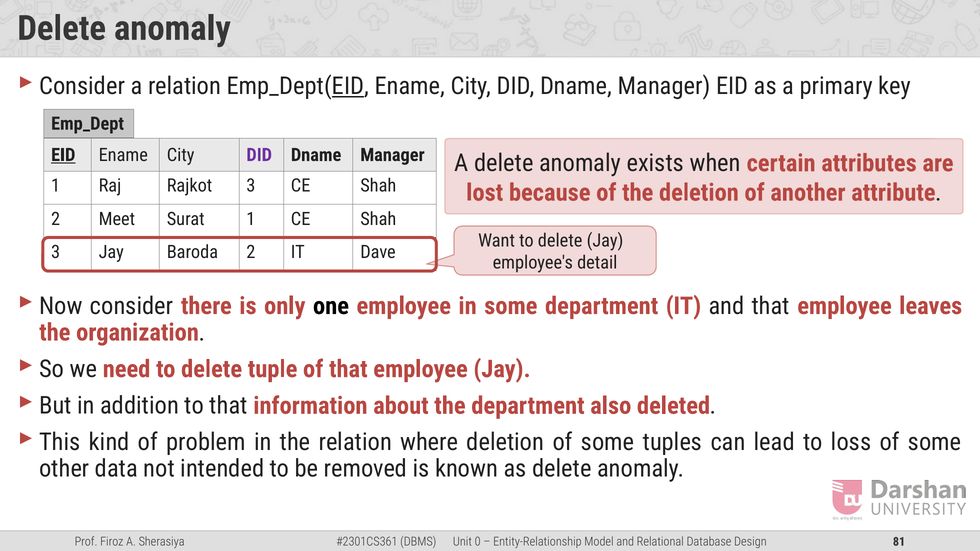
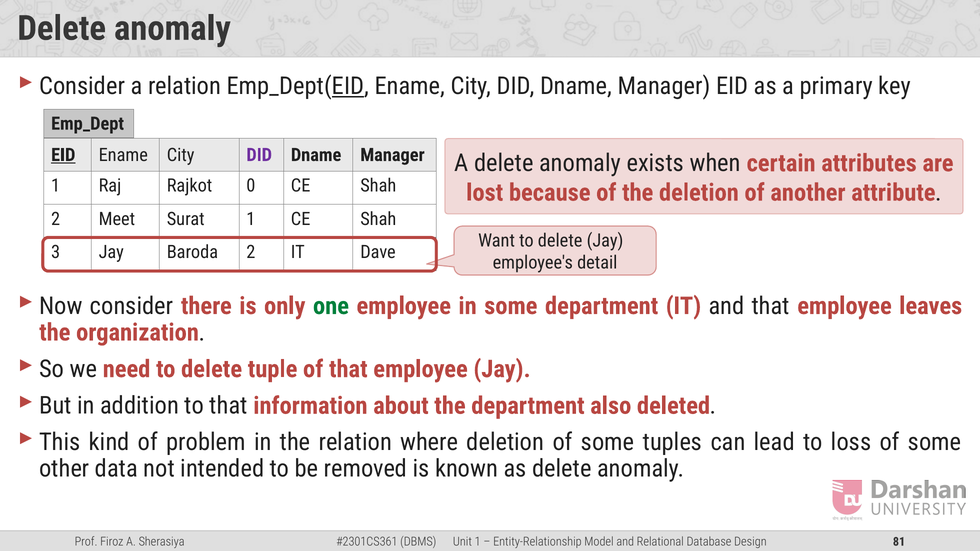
Rajkot 3: 3 -> 0 (251, 186)
one colour: black -> green (331, 306)
0: 0 -> 1 (478, 542)
